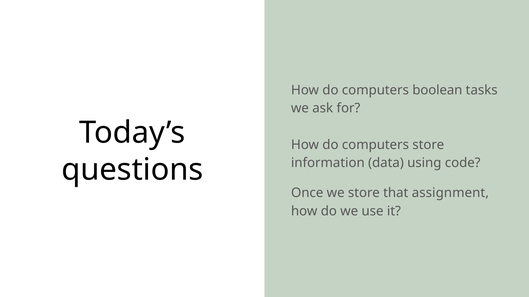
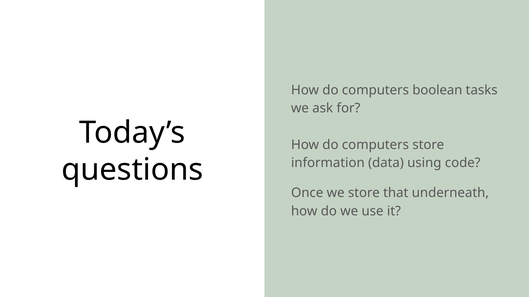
assignment: assignment -> underneath (450, 193)
